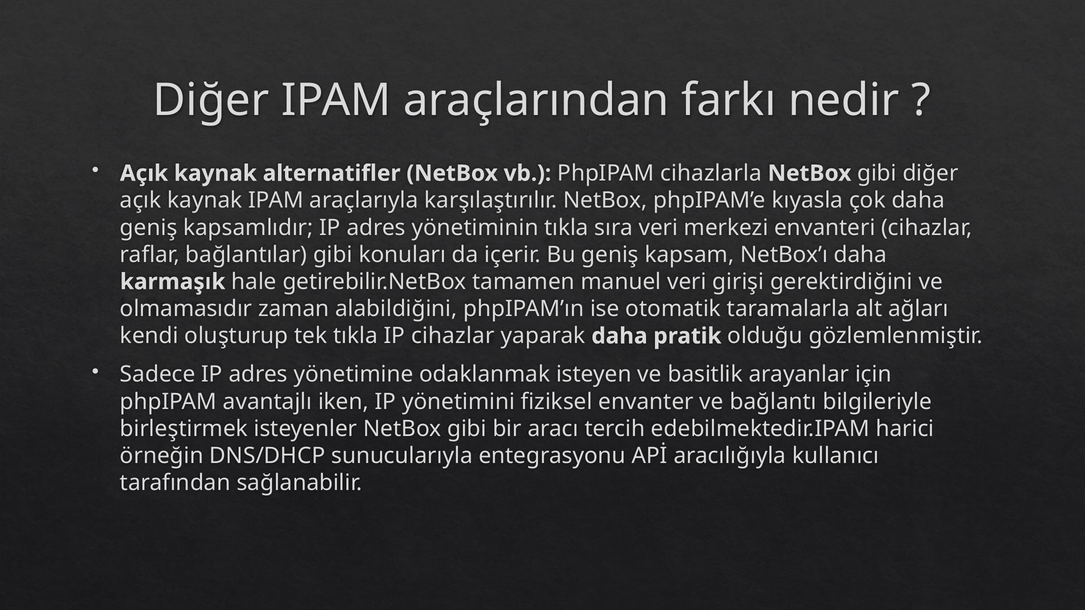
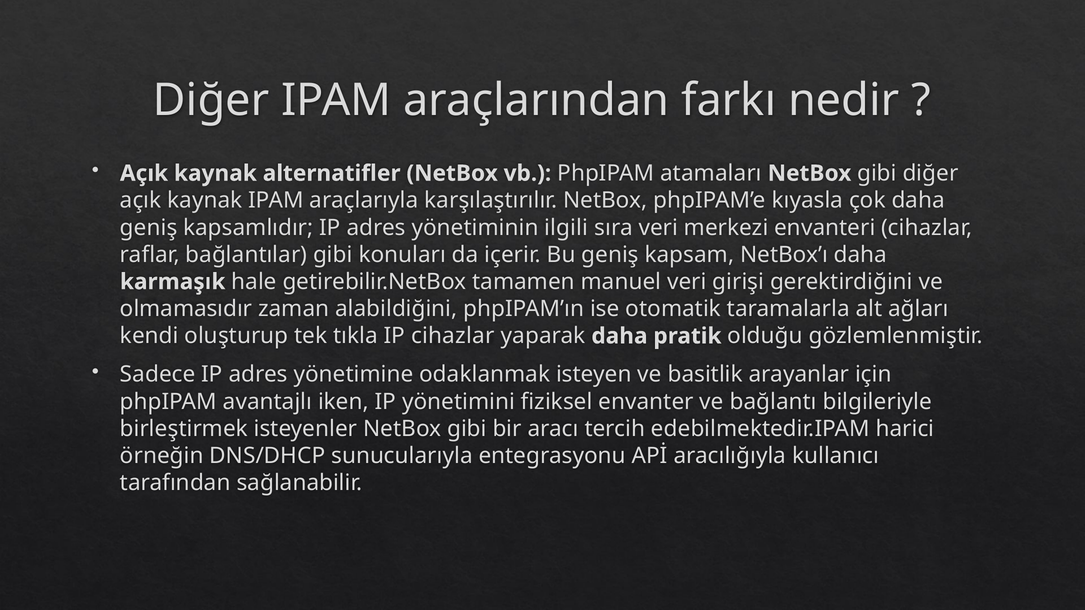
cihazlarla: cihazlarla -> atamaları (711, 173)
yönetiminin tıkla: tıkla -> ilgili (566, 228)
